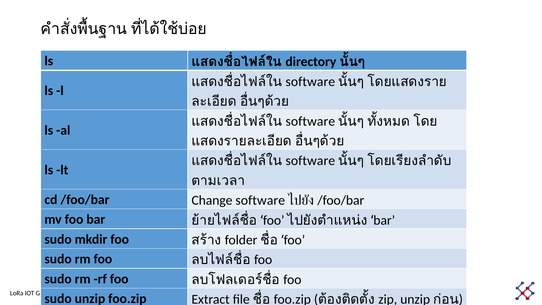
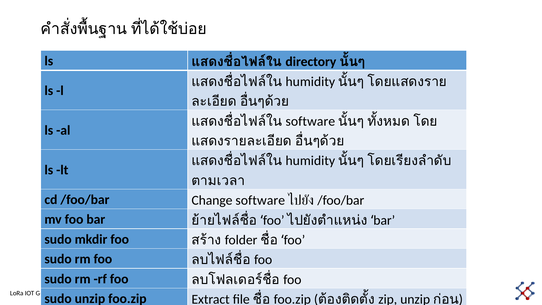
software: software -> humidity (310, 82)
software: software -> humidity (310, 161)
